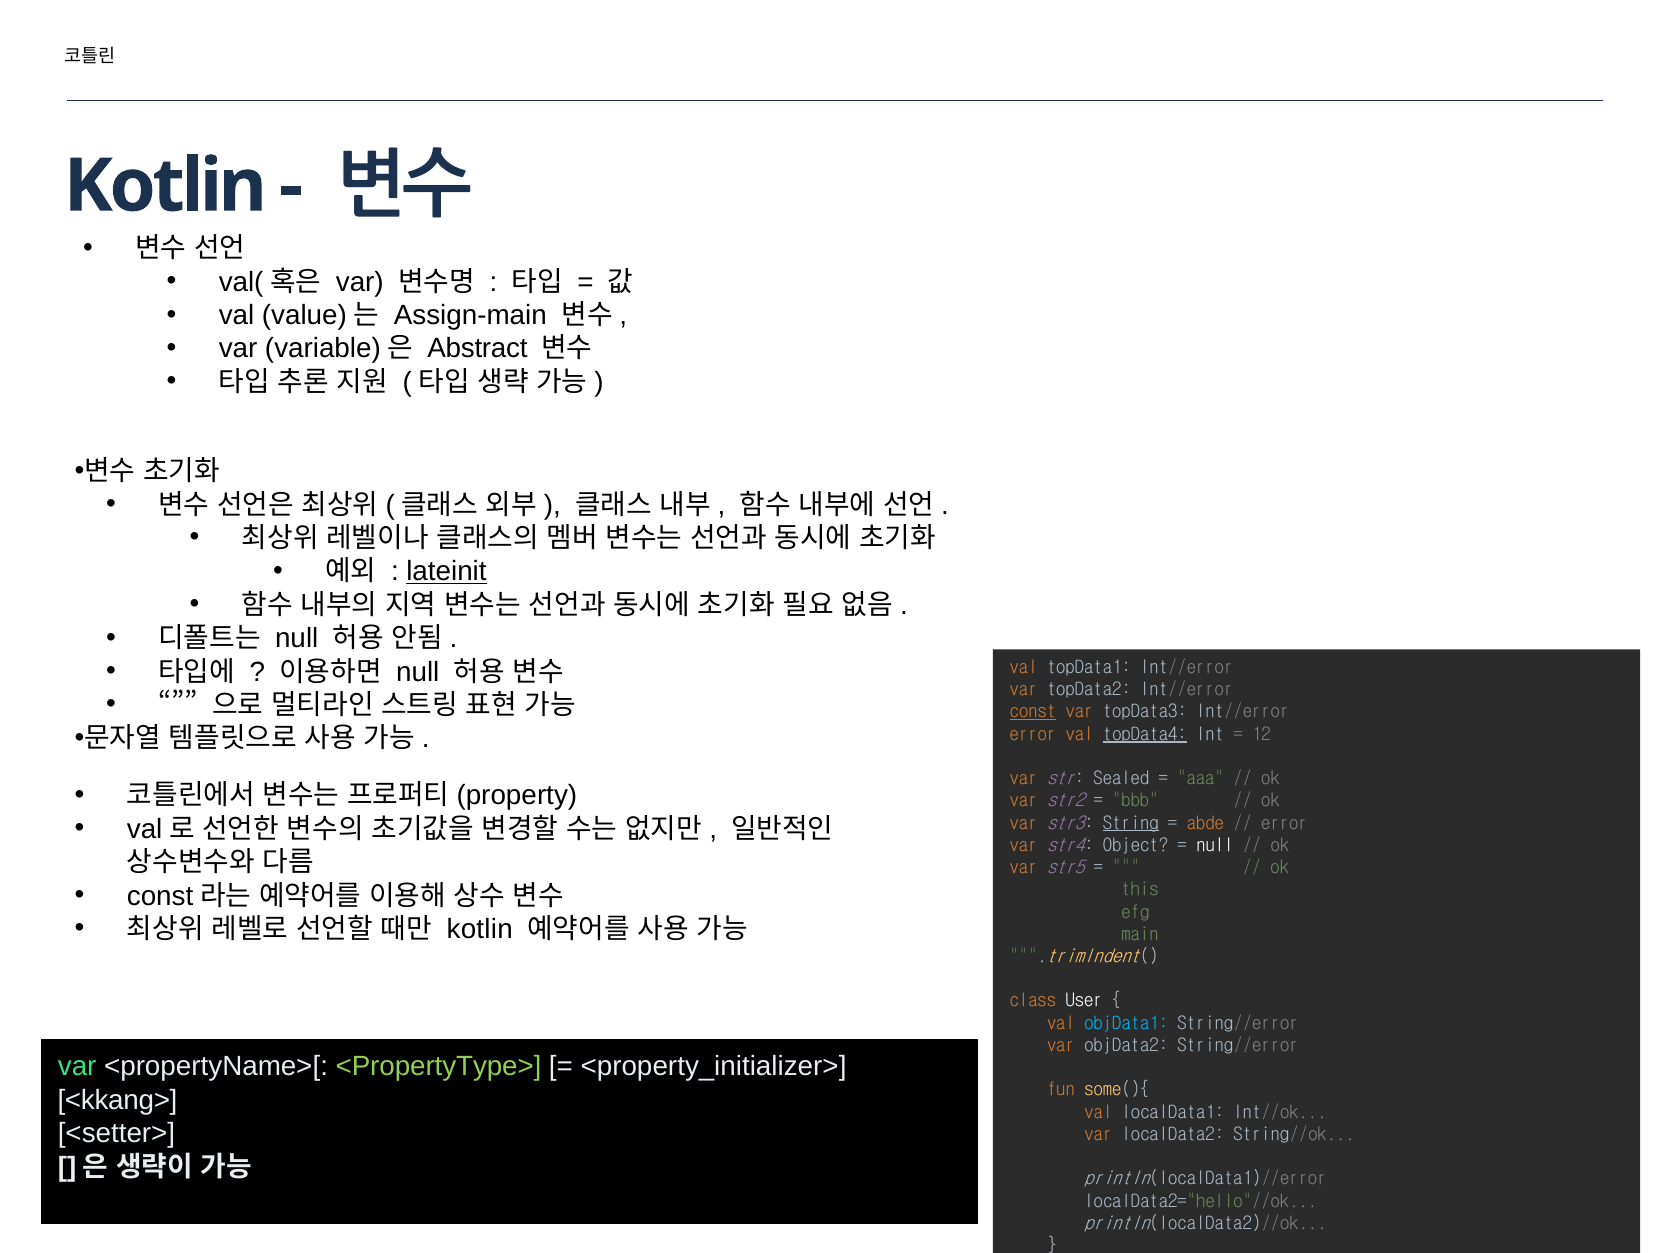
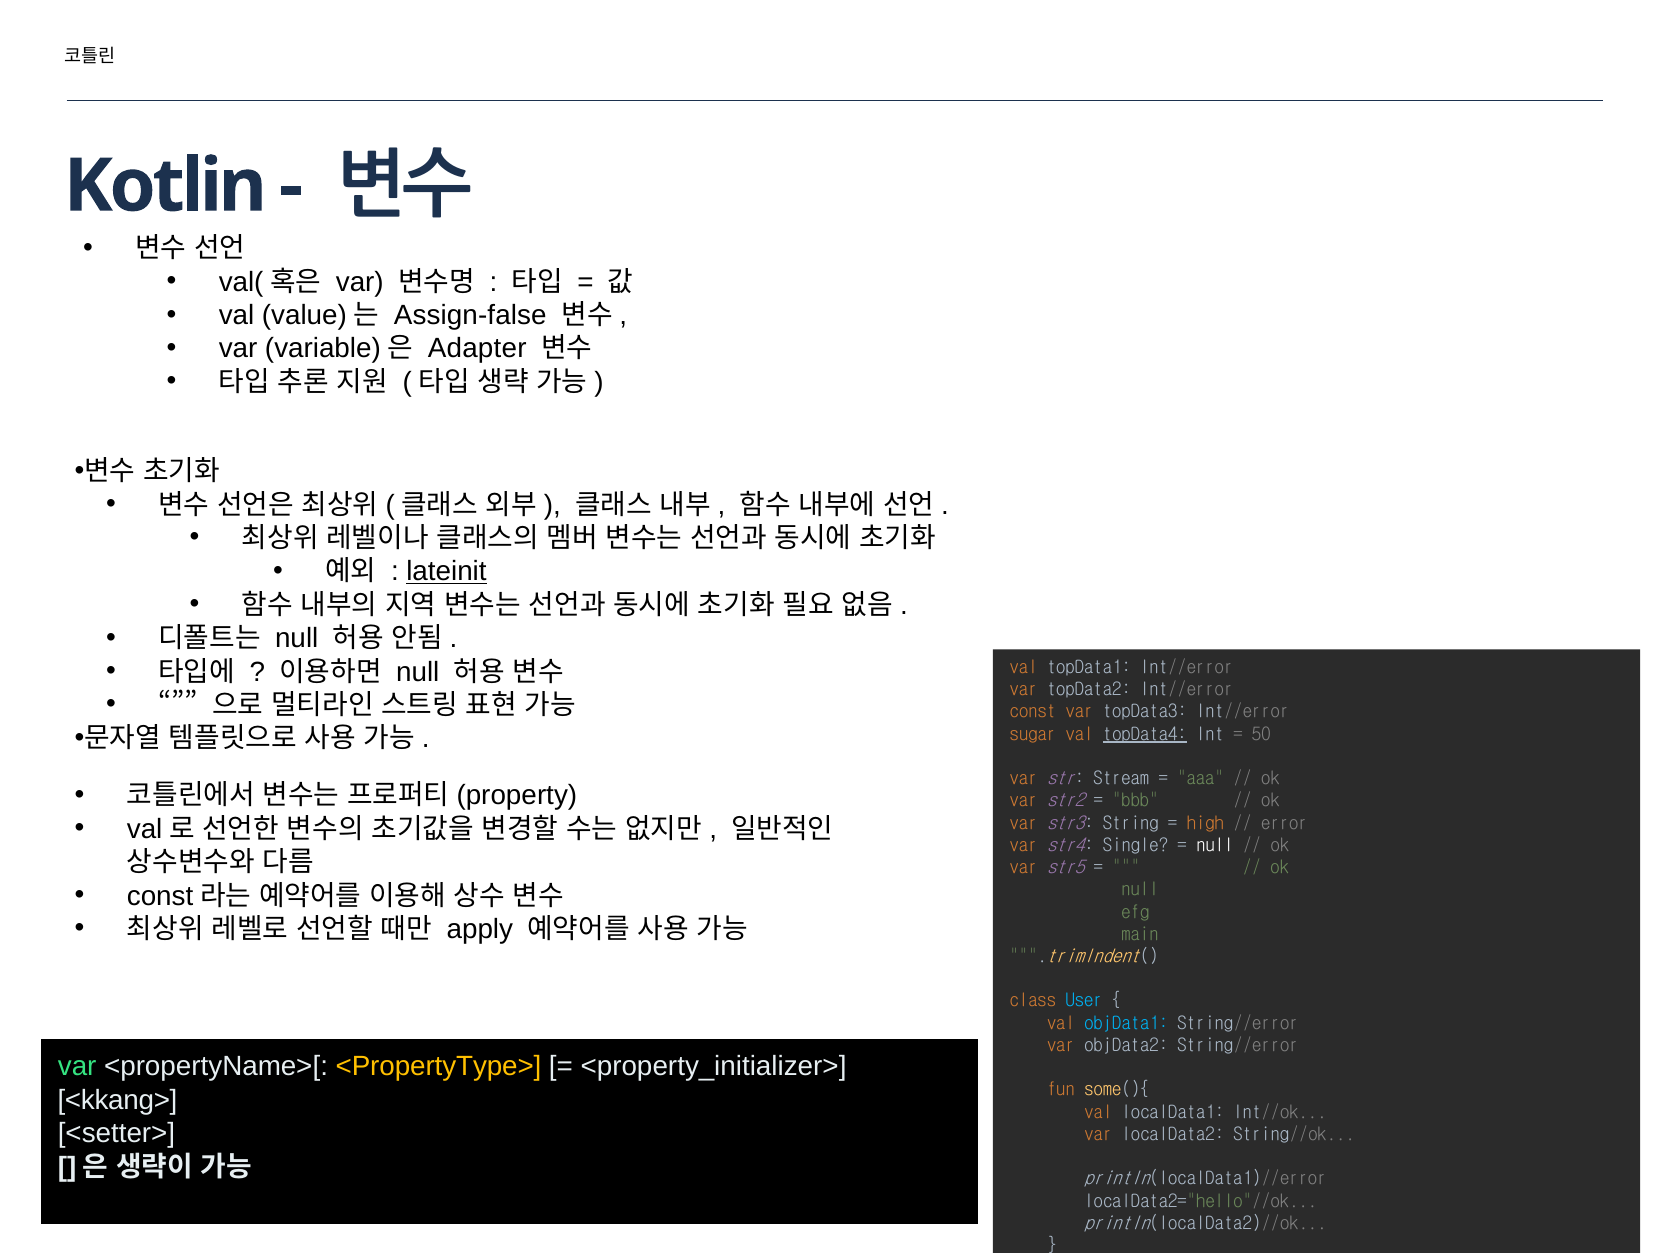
Assign-main: Assign-main -> Assign-false (470, 315)
Abstract: Abstract -> Adapter (477, 349)
const underline: present -> none (1033, 712)
error: error -> sugar (1033, 734)
12: 12 -> 50 (1261, 734)
Sealed: Sealed -> Stream (1121, 779)
String underline: present -> none (1131, 823)
abde: abde -> high (1205, 823)
Object: Object -> Single (1136, 845)
this: this -> null (1140, 890)
kotlin: kotlin -> apply (480, 929)
User colour: white -> light blue (1084, 1001)
<PropertyType> colour: light green -> yellow (439, 1067)
